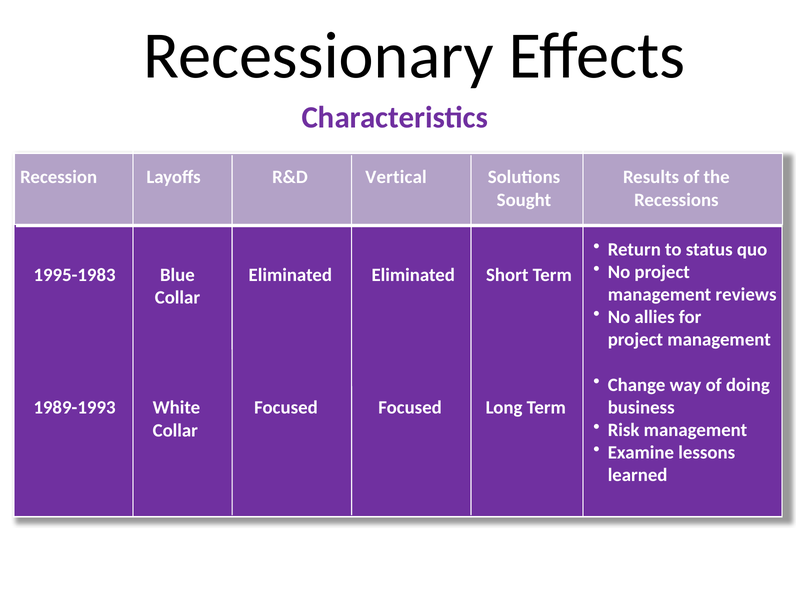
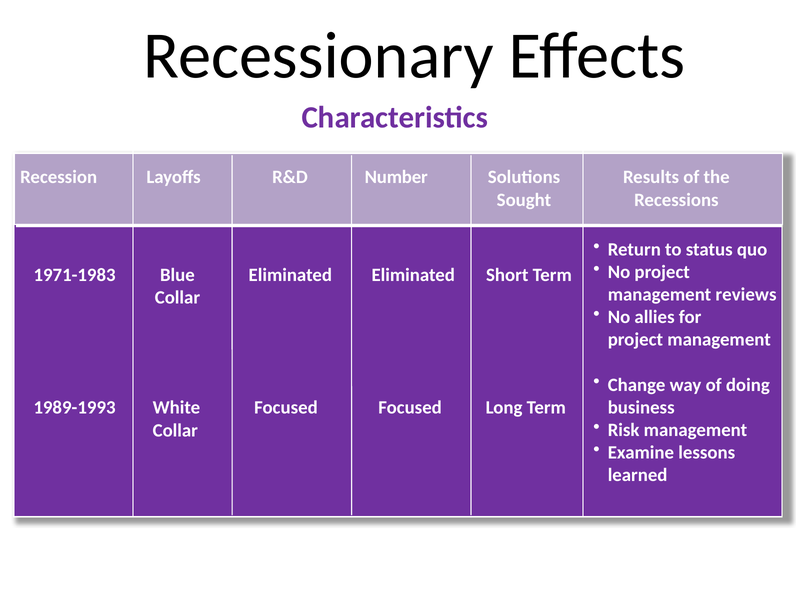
Vertical: Vertical -> Number (396, 177)
1995-1983: 1995-1983 -> 1971-1983 (75, 275)
